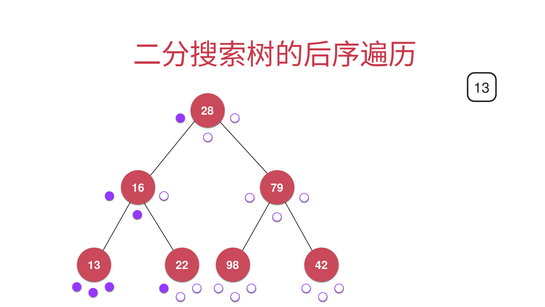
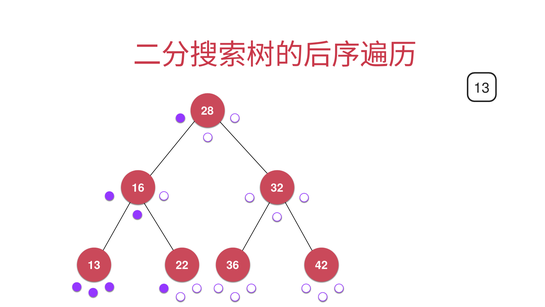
79: 79 -> 32 (277, 188)
98: 98 -> 36 (233, 265)
